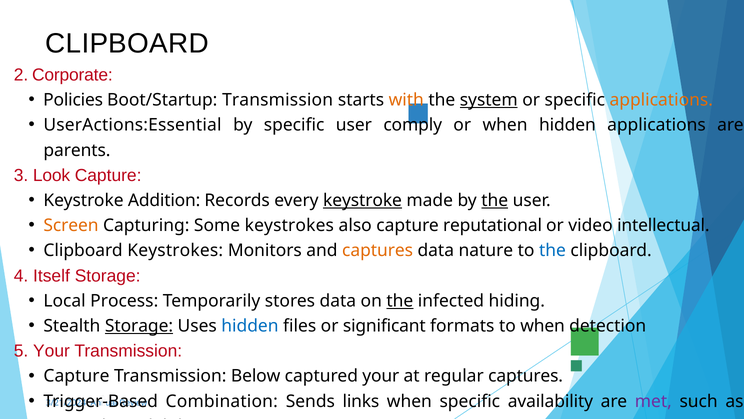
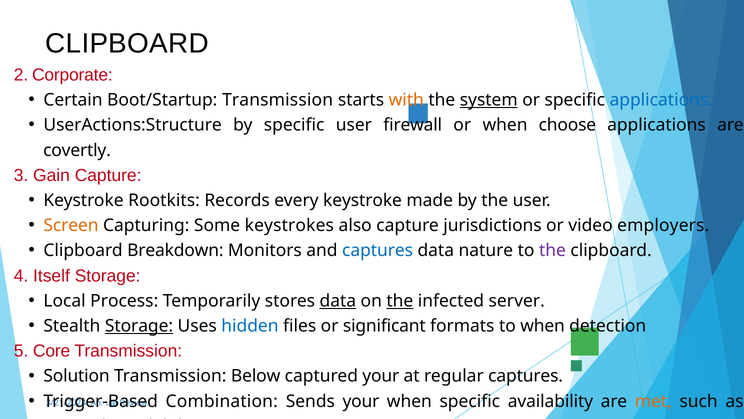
Policies: Policies -> Certain (73, 100)
applications colour: orange -> blue (661, 100)
UserActions:Essential: UserActions:Essential -> UserActions:Structure (133, 125)
comply: comply -> firewall (413, 125)
when hidden: hidden -> choose (567, 125)
parents: parents -> covertly (77, 150)
Look: Look -> Gain (52, 175)
Addition: Addition -> Rootkits (164, 200)
keystroke underline: present -> none (363, 200)
the underline: present -> none (495, 200)
reputational: reputational -> jurisdictions (492, 225)
intellectual: intellectual -> employers (663, 225)
Clipboard Keystrokes: Keystrokes -> Breakdown (175, 250)
captures colour: orange -> blue (378, 250)
the colour: blue -> purple (552, 250)
data underline: none -> present (338, 301)
hiding: hiding -> server (517, 301)
5 Your: Your -> Core (52, 351)
Capture: Capture -> Solution (77, 376)
Sends links: links -> your (361, 401)
met colour: purple -> orange (653, 401)
